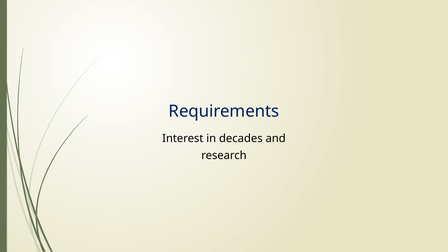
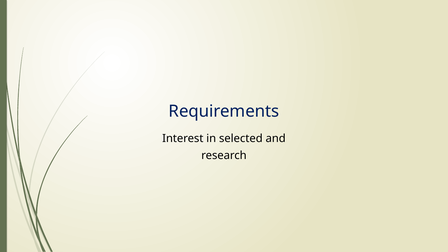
decades: decades -> selected (241, 139)
